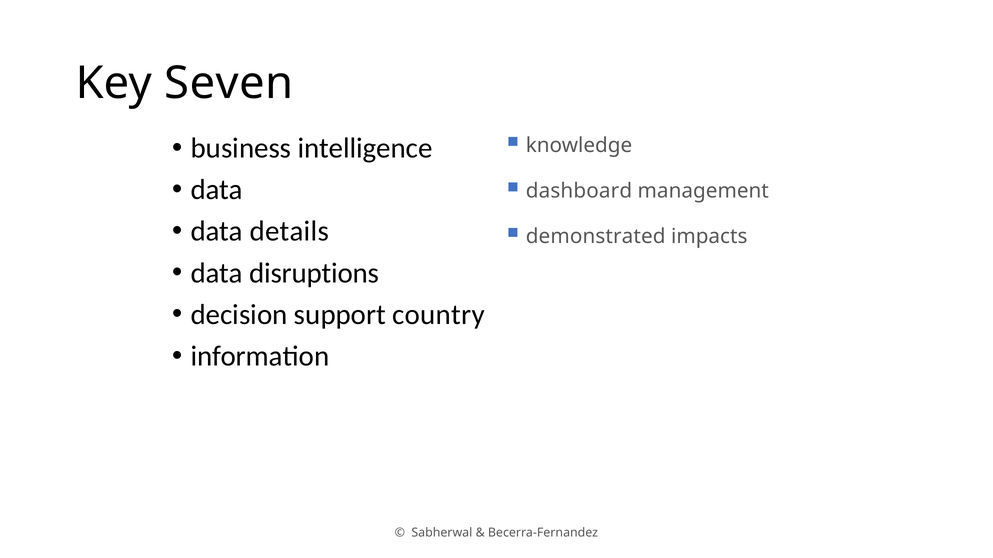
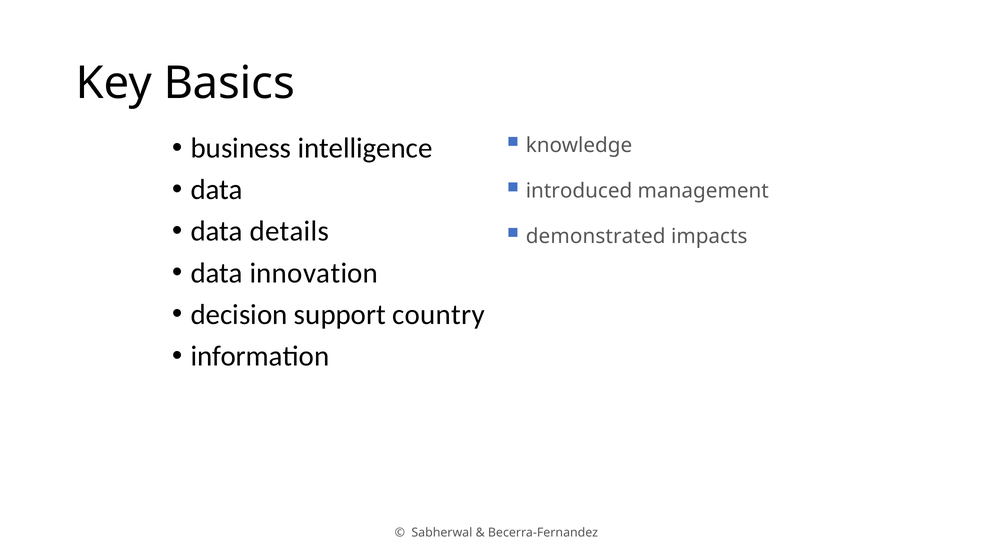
Seven: Seven -> Basics (229, 83)
dashboard: dashboard -> introduced (579, 191)
disruptions: disruptions -> innovation (314, 273)
